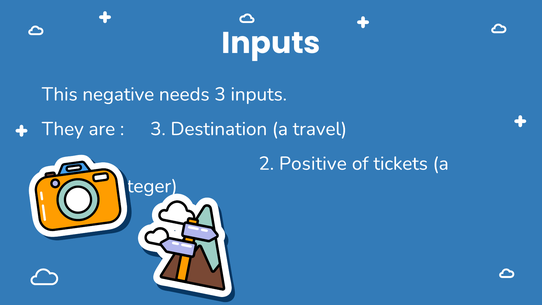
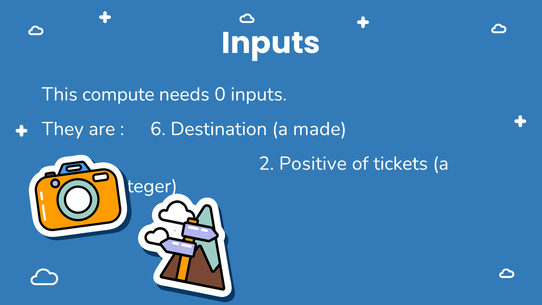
negative: negative -> compute (118, 94)
needs 3: 3 -> 0 (220, 94)
3: 3 -> 6 (158, 129)
travel: travel -> made (320, 129)
